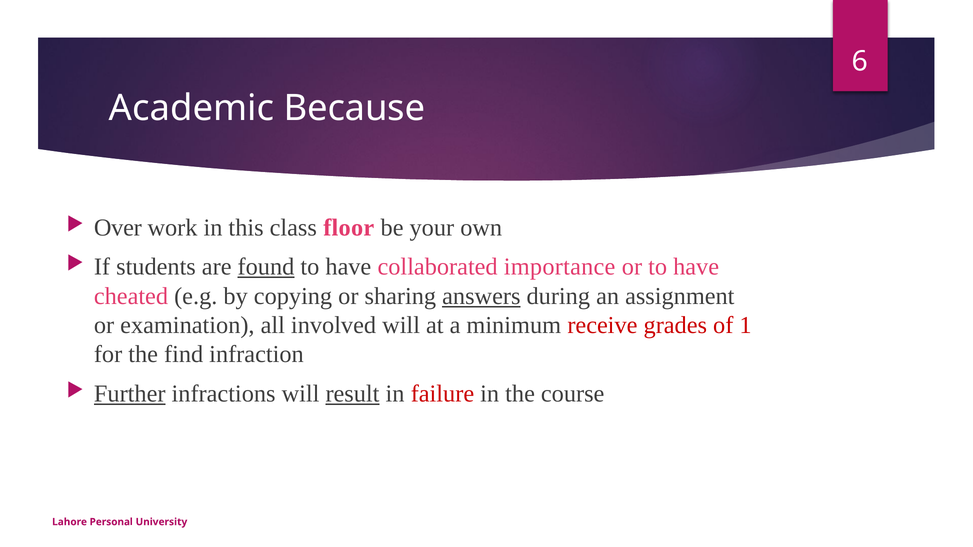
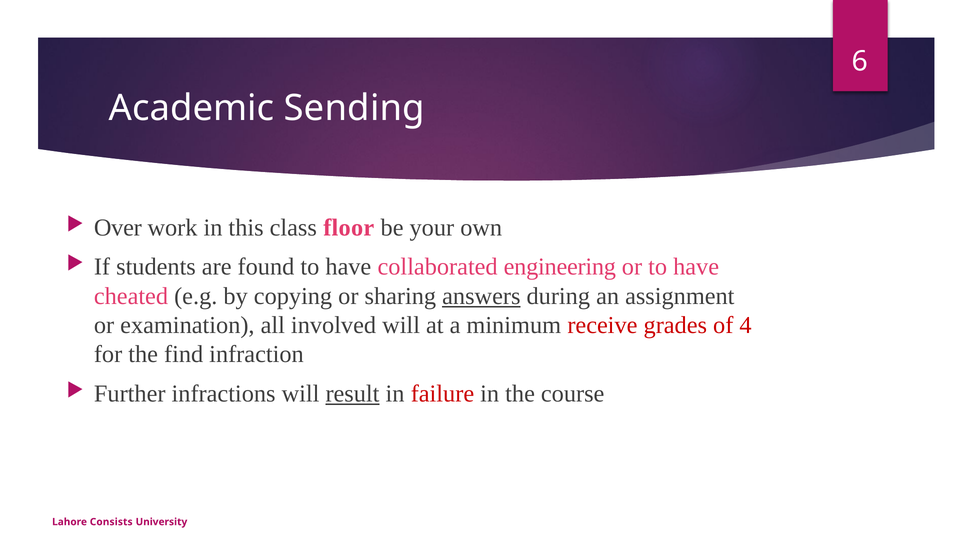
Because: Because -> Sending (354, 108)
found underline: present -> none (266, 267)
importance: importance -> engineering (560, 267)
1: 1 -> 4 (745, 325)
Further underline: present -> none (130, 394)
Personal: Personal -> Consists (111, 522)
